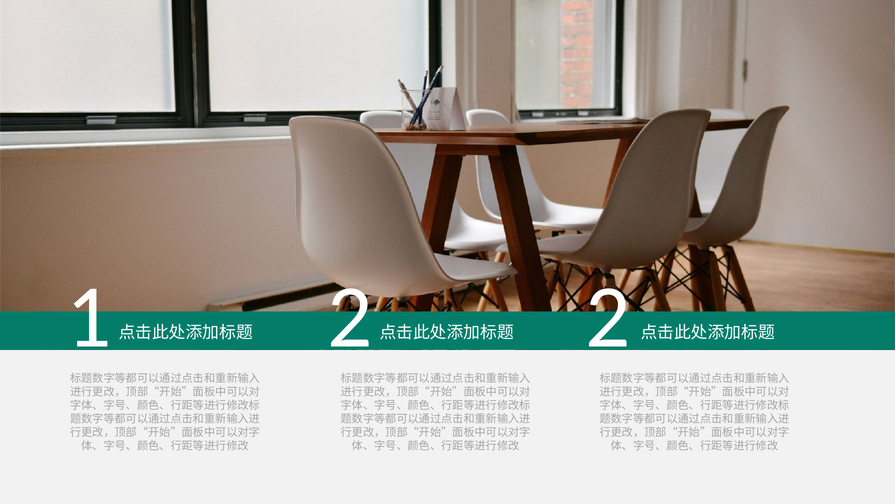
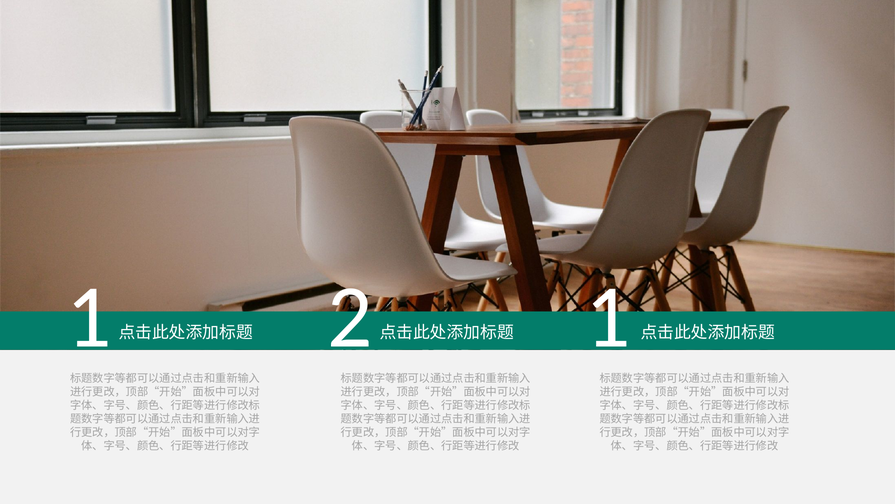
2 2: 2 -> 1 (608, 317)
